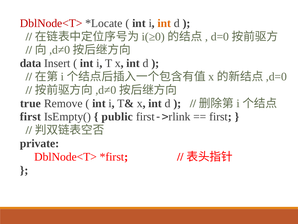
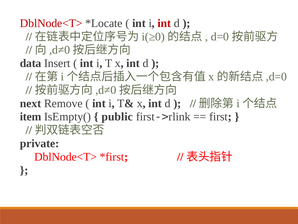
int colour: orange -> red (164, 23)
true: true -> next (31, 103)
first: first -> item (31, 116)
